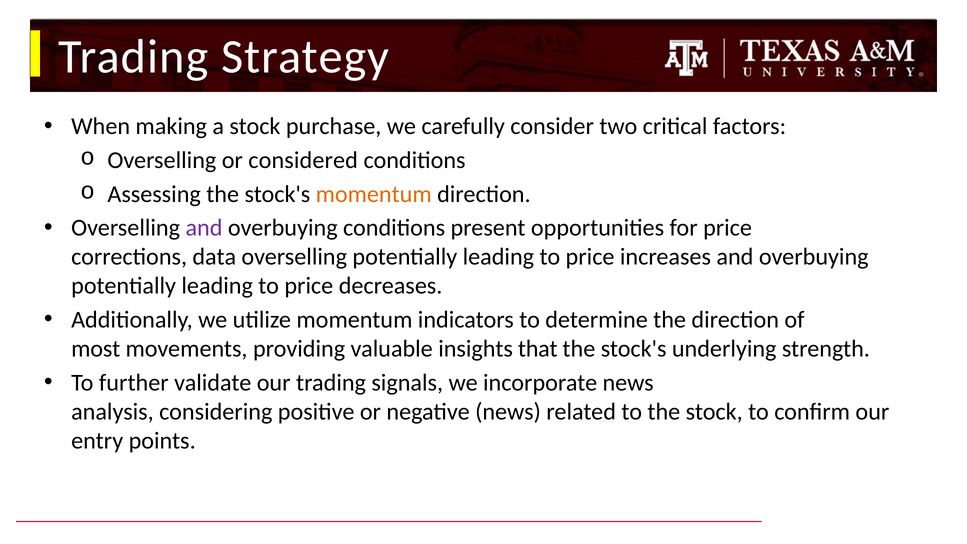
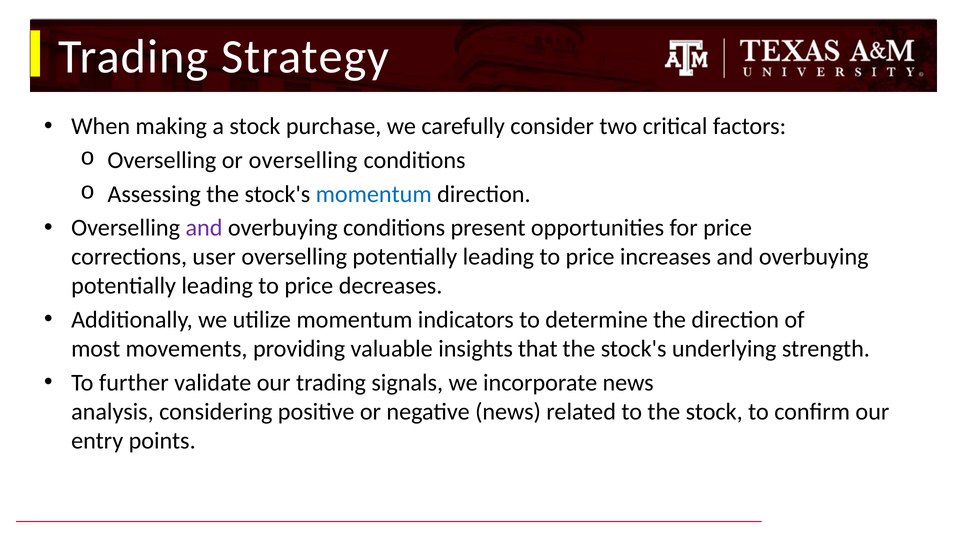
or considered: considered -> overselling (303, 160)
momentum colour: orange -> blue (374, 194)
data: data -> user (214, 257)
